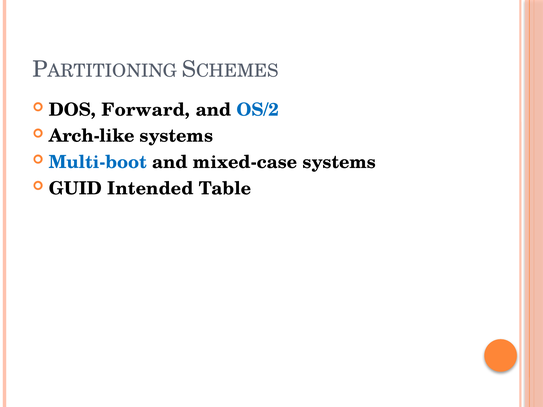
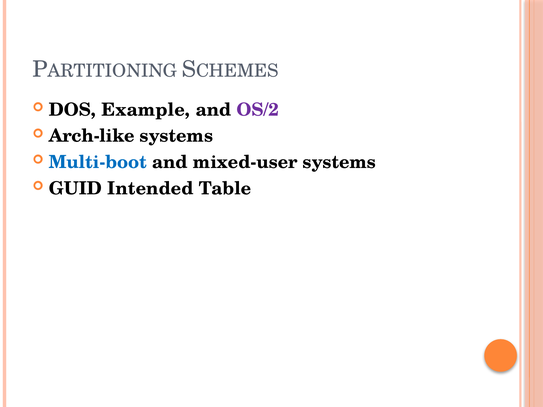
Forward: Forward -> Example (146, 110)
OS/2 colour: blue -> purple (258, 110)
mixed-case: mixed-case -> mixed-user (245, 162)
